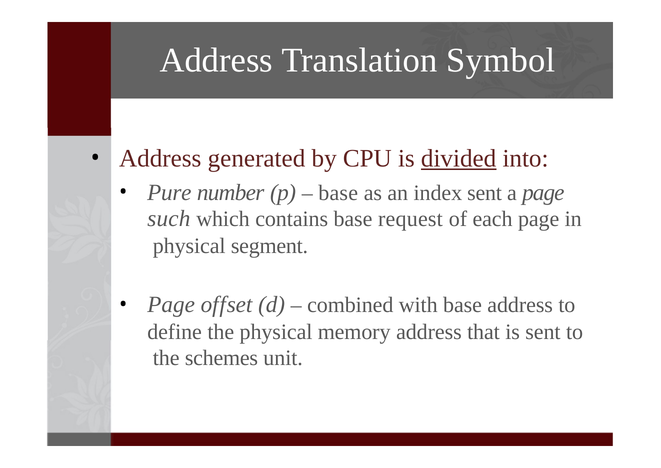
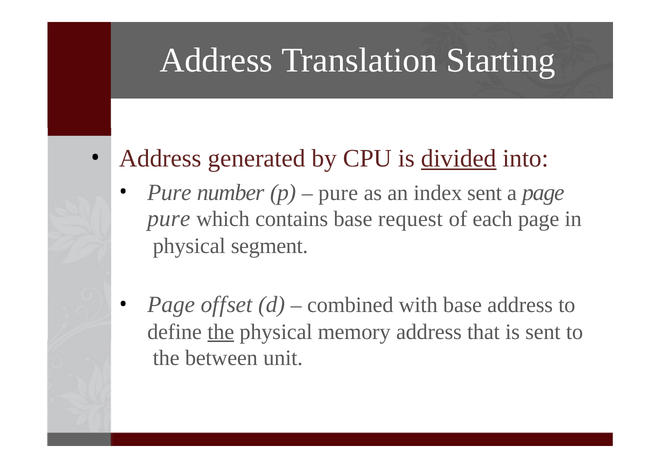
Symbol: Symbol -> Starting (501, 60)
base: base -> pure (338, 193)
such: such -> pure (169, 219)
the underline: none -> present (221, 331)
schemes: schemes -> between (221, 358)
